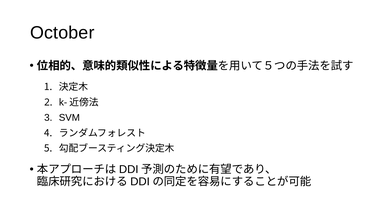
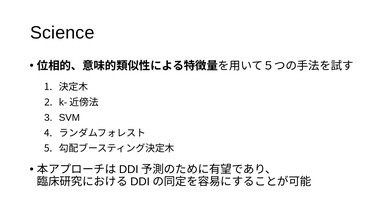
October: October -> Science (62, 33)
